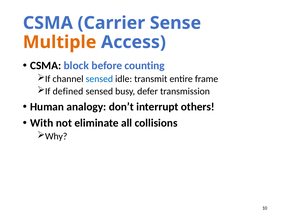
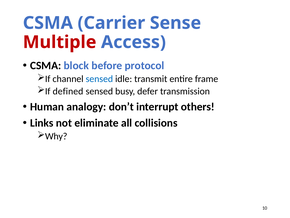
Multiple colour: orange -> red (60, 42)
counting: counting -> protocol (145, 65)
With: With -> Links (42, 123)
